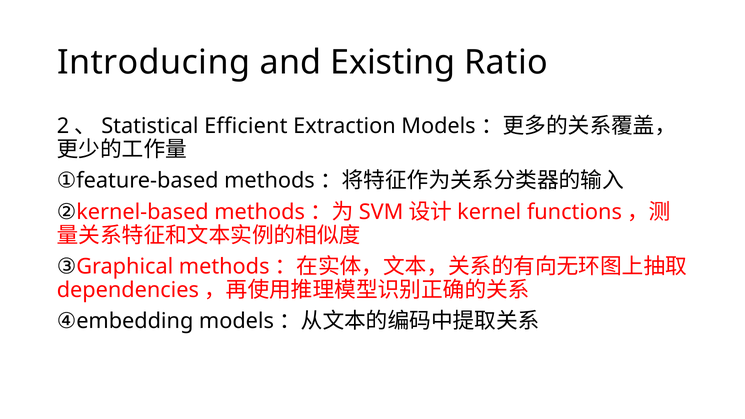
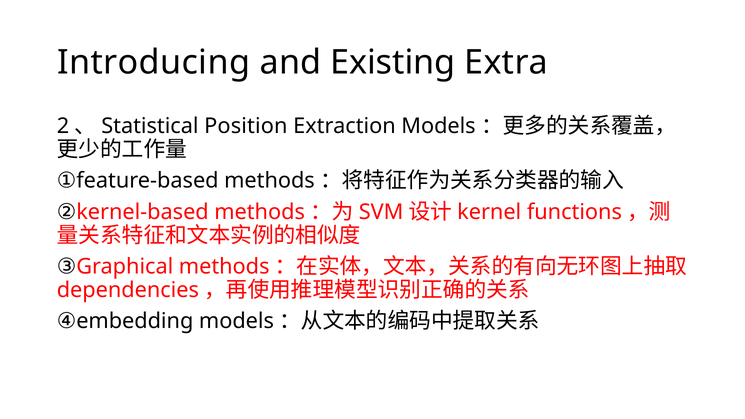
Ratio: Ratio -> Extra (506, 63)
Efficient: Efficient -> Position (246, 126)
